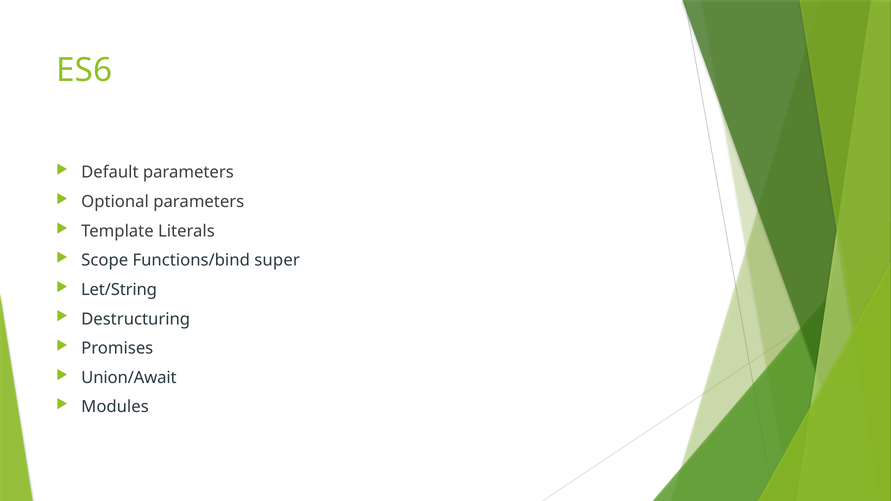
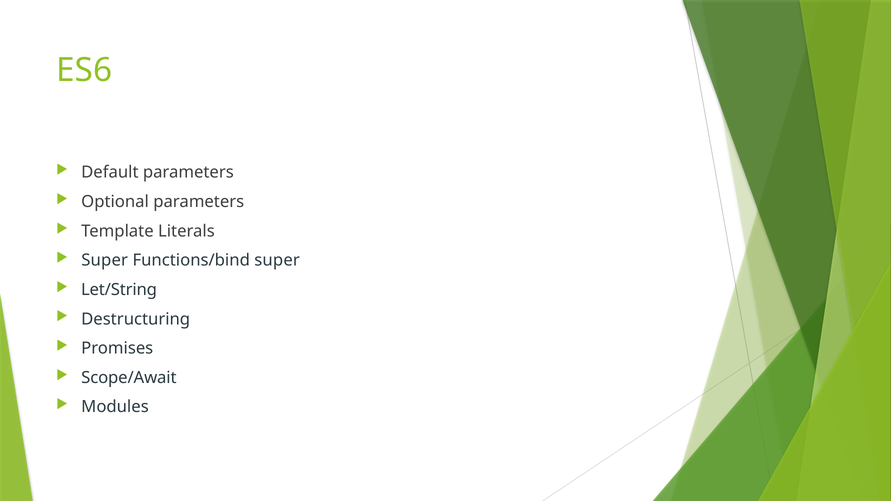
Scope: Scope -> Super (105, 260)
Union/Await: Union/Await -> Scope/Await (129, 378)
